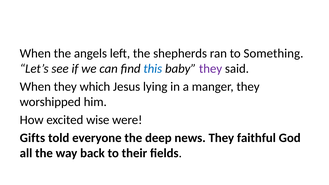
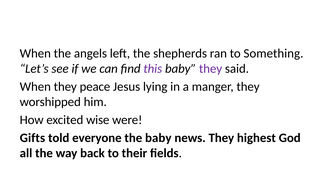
this colour: blue -> purple (153, 69)
which: which -> peace (95, 87)
the deep: deep -> baby (158, 138)
faithful: faithful -> highest (256, 138)
